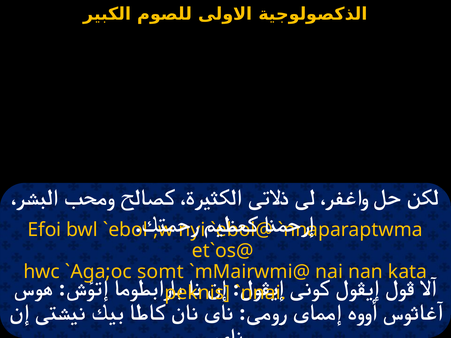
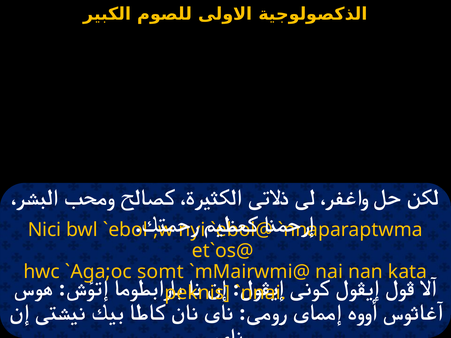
Efoi: Efoi -> Nici (44, 230)
